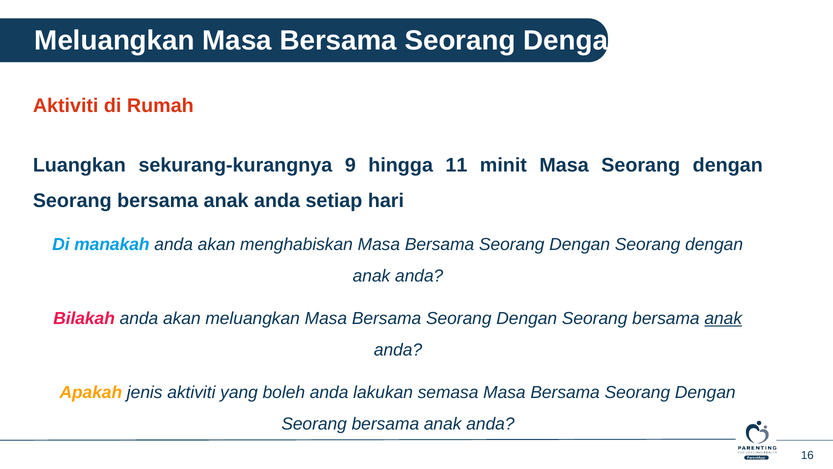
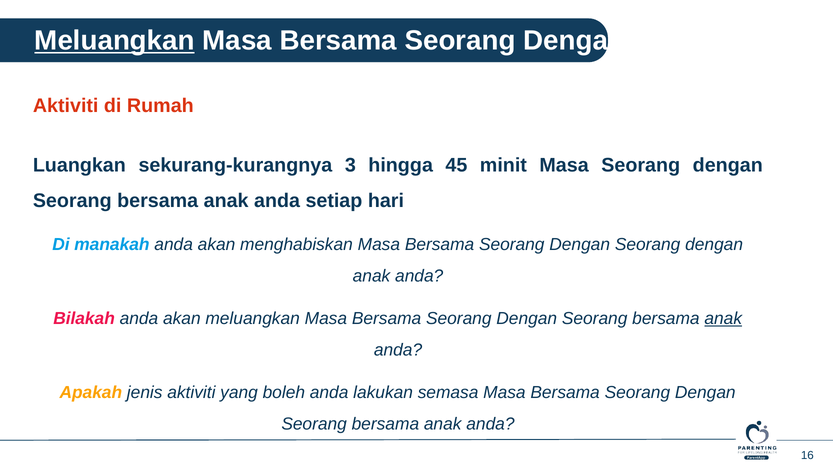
Meluangkan underline: none -> present (115, 41)
9: 9 -> 3 (350, 165)
11: 11 -> 45 (456, 165)
